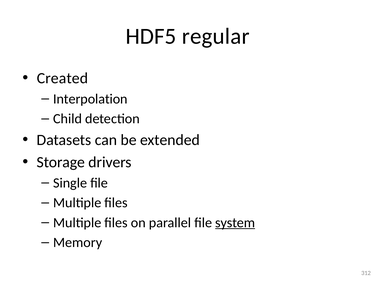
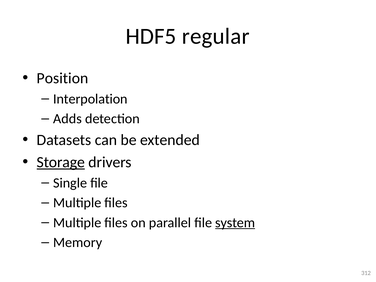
Created: Created -> Position (63, 78)
Child: Child -> Adds (67, 119)
Storage underline: none -> present (61, 162)
